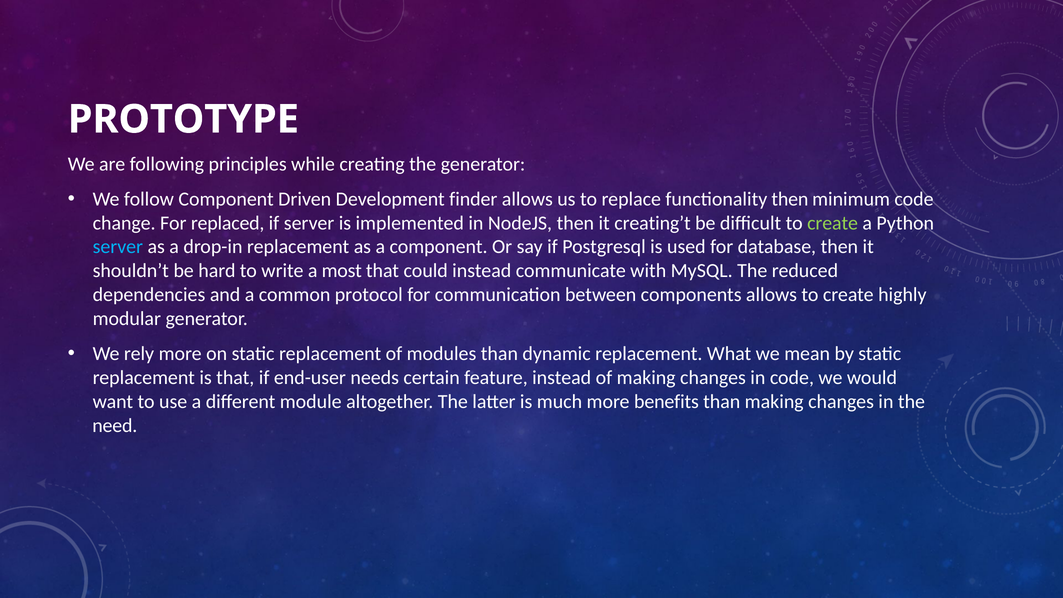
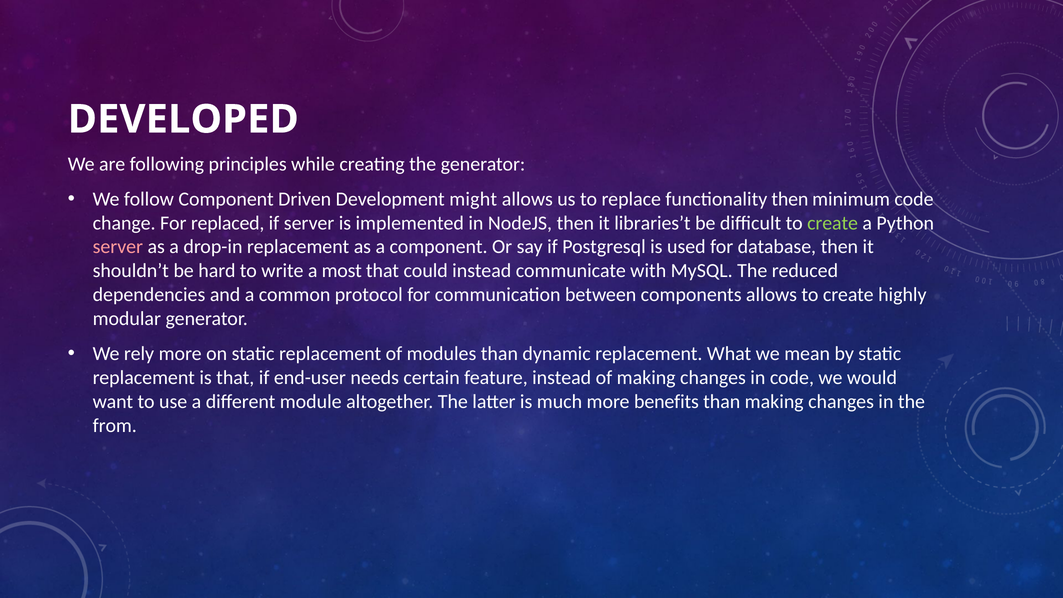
PROTOTYPE: PROTOTYPE -> DEVELOPED (183, 119)
finder: finder -> might (473, 199)
creating’t: creating’t -> libraries’t (653, 223)
server colour: light blue -> pink (118, 247)
need: need -> from (115, 425)
